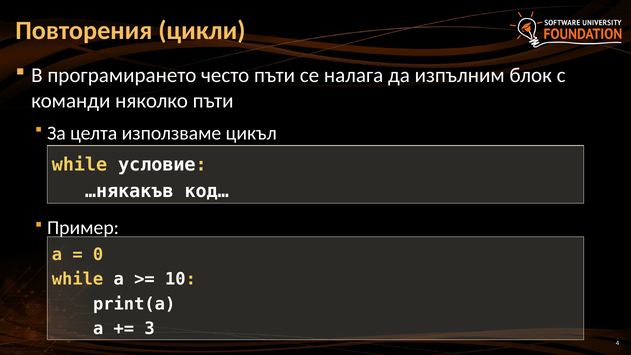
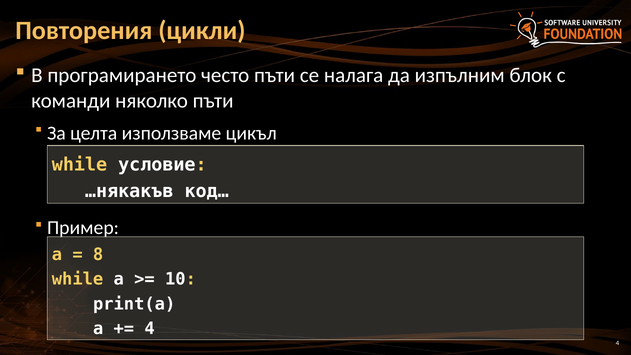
0: 0 -> 8 (98, 255)
3: 3 -> 4 (150, 329)
